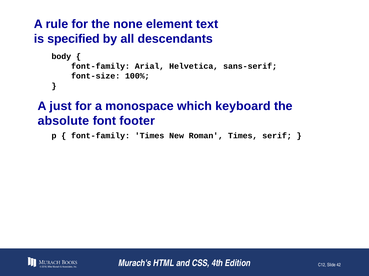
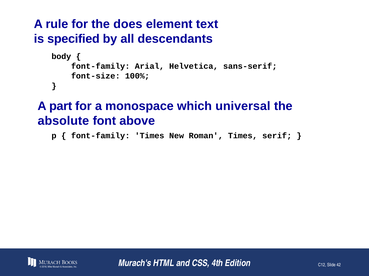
none: none -> does (128, 24)
just: just -> part (61, 106)
keyboard: keyboard -> universal (243, 106)
footer: footer -> above (137, 121)
